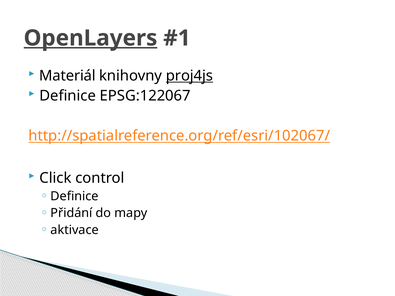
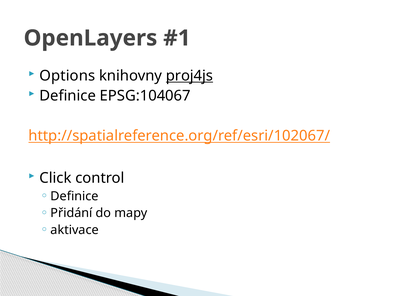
OpenLayers underline: present -> none (90, 38)
Materiál: Materiál -> Options (67, 76)
EPSG:122067: EPSG:122067 -> EPSG:104067 (145, 96)
